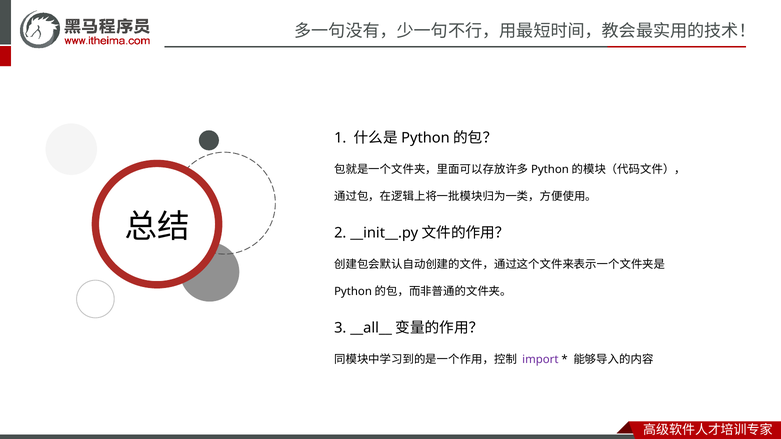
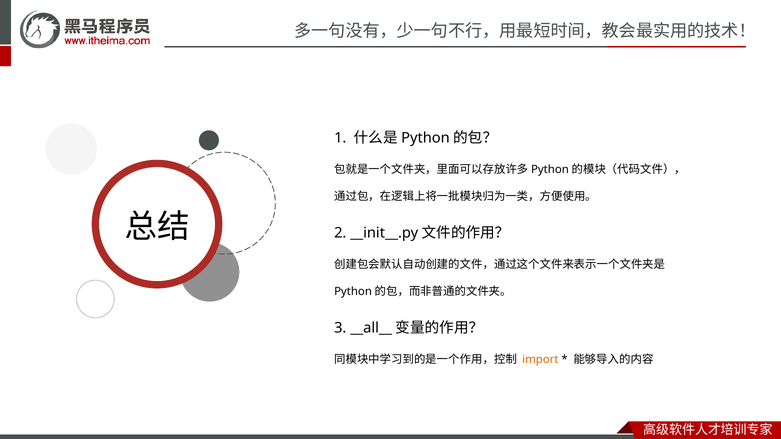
import colour: purple -> orange (540, 360)
